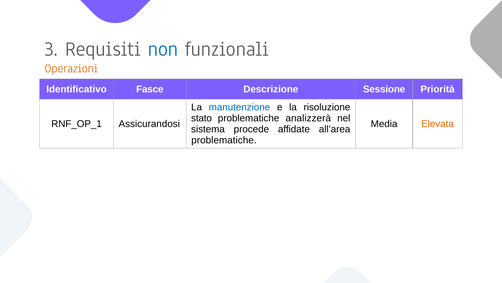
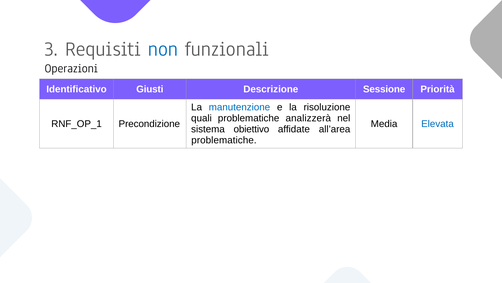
Operazioni colour: orange -> black (71, 68)
Fasce: Fasce -> Giusti (150, 89)
stato: stato -> quali (201, 118)
Assicurandosi: Assicurandosi -> Precondizione (149, 124)
Elevata colour: orange -> blue (438, 124)
procede: procede -> obiettivo (251, 129)
